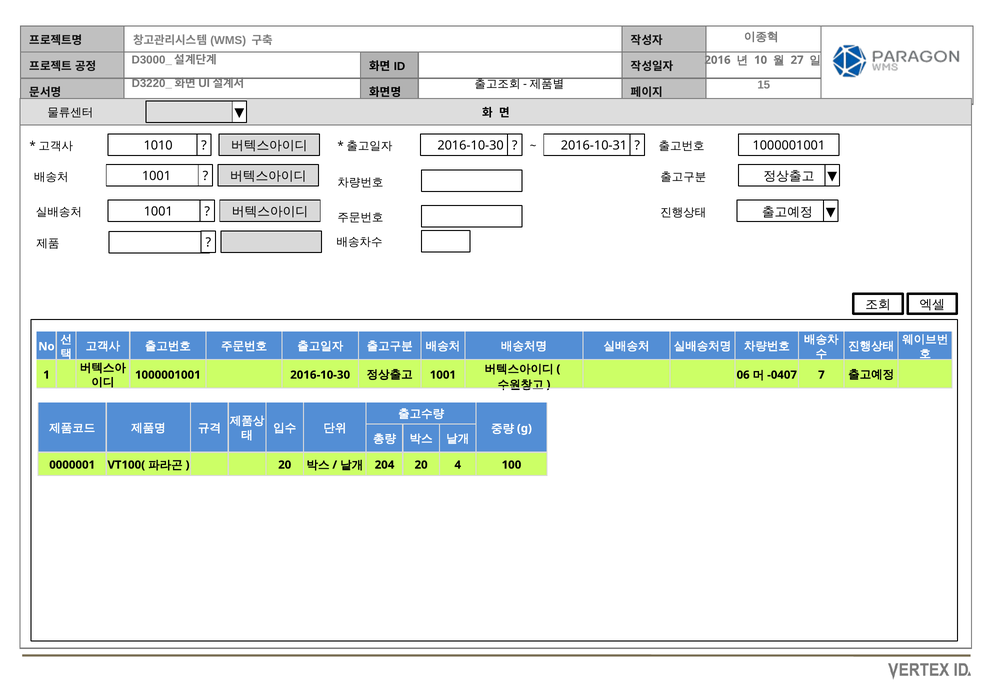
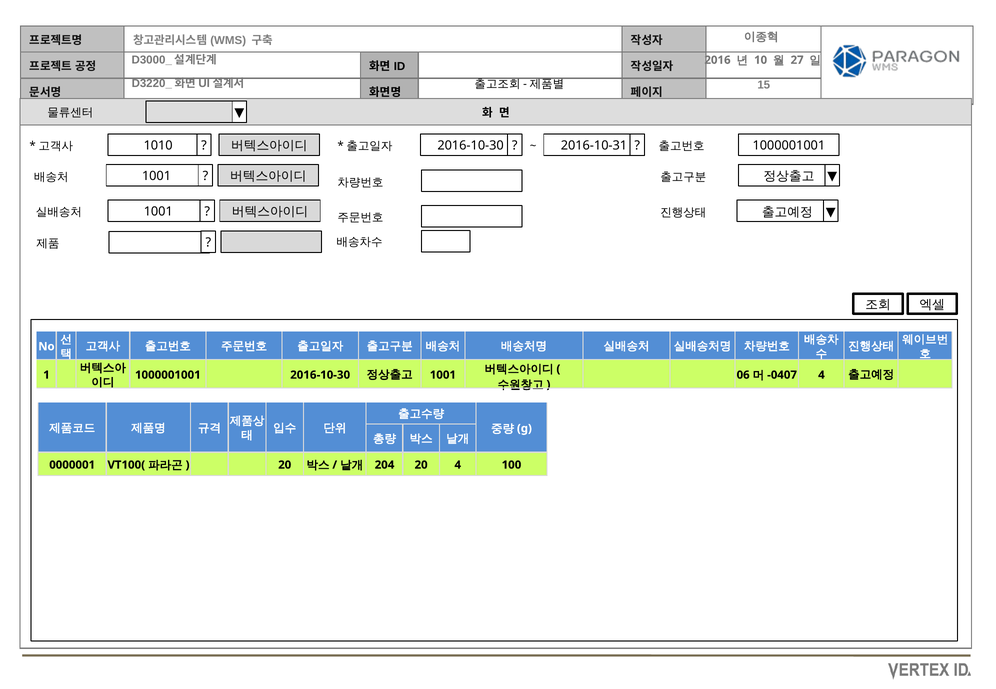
7: 7 -> 4 (821, 375)
